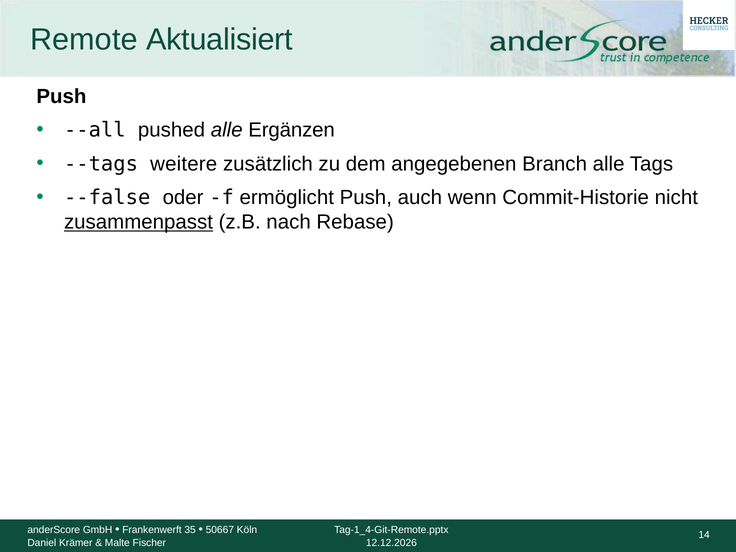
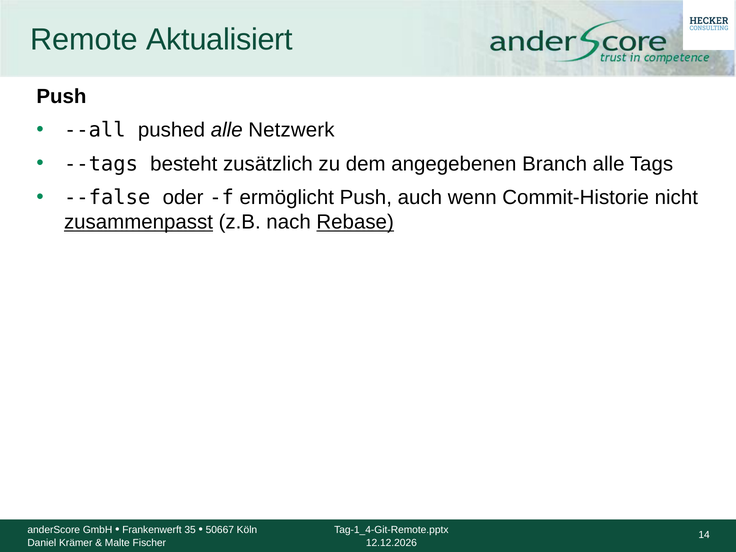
Ergänzen: Ergänzen -> Netzwerk (291, 130)
weitere: weitere -> besteht (184, 164)
Rebase underline: none -> present (355, 222)
